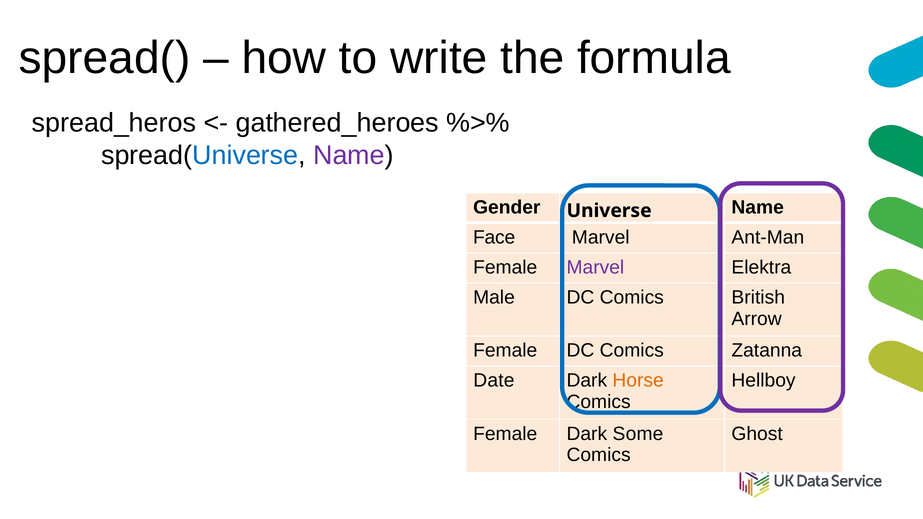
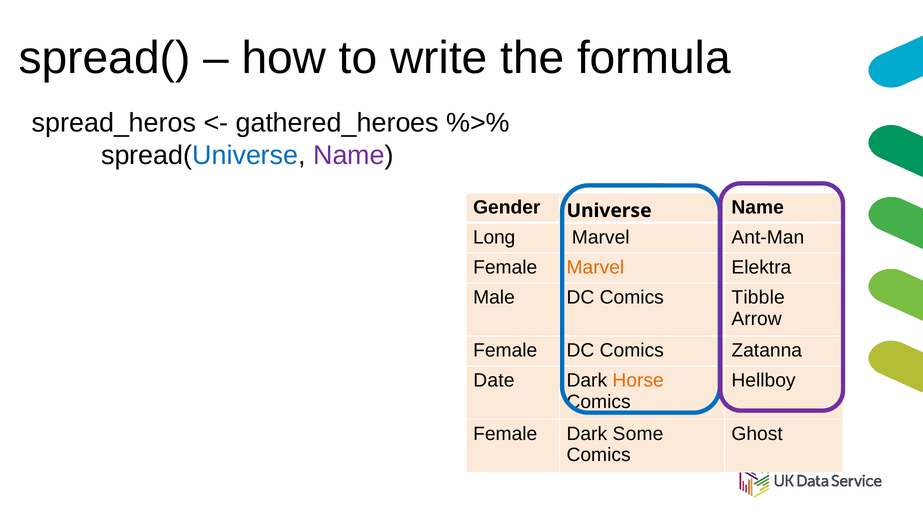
Face: Face -> Long (494, 238)
Marvel colour: purple -> orange (595, 268)
British: British -> Tibble (758, 298)
